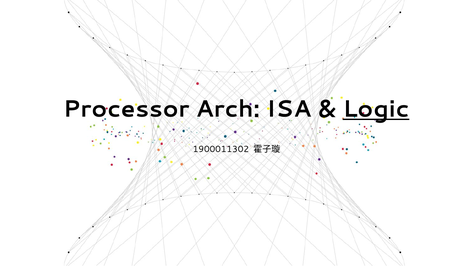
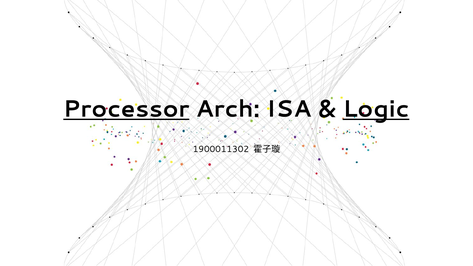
Processor underline: none -> present (126, 109)
